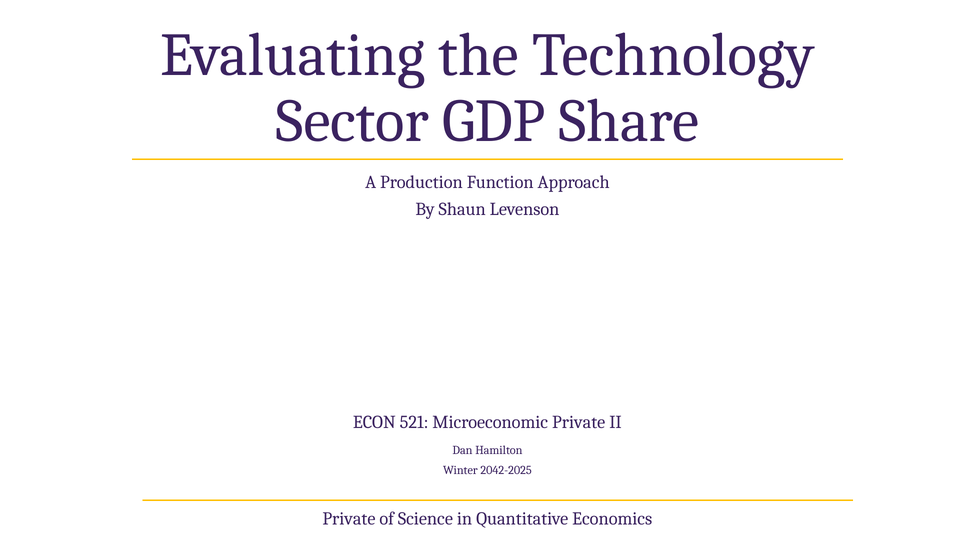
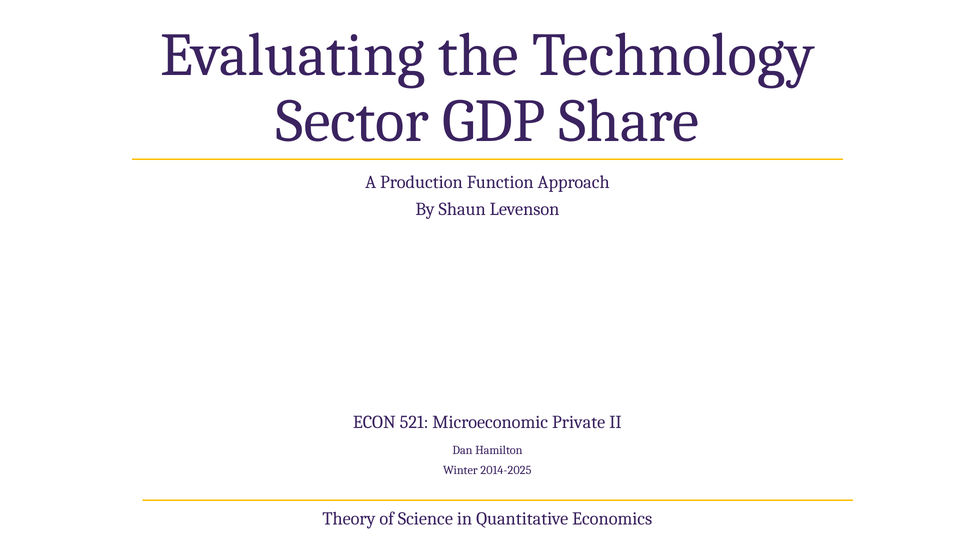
2042-2025: 2042-2025 -> 2014-2025 (506, 470)
Private: Private -> Theory (349, 518)
